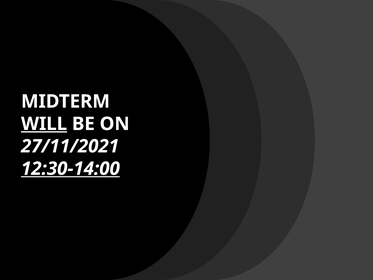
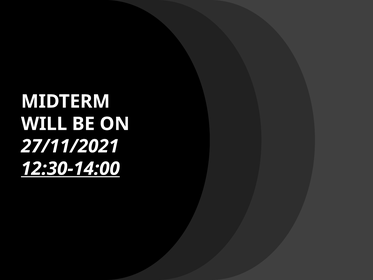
WILL underline: present -> none (44, 124)
